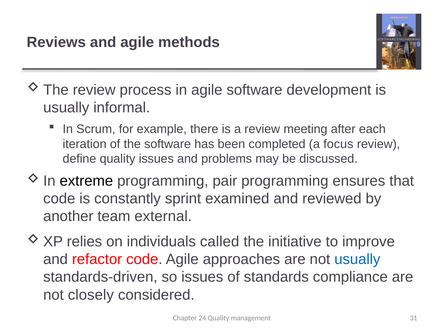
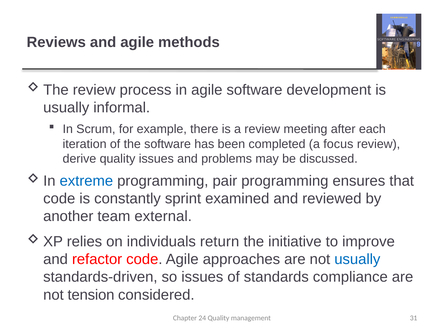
define: define -> derive (79, 159)
extreme colour: black -> blue (86, 181)
called: called -> return (220, 242)
closely: closely -> tension (91, 295)
